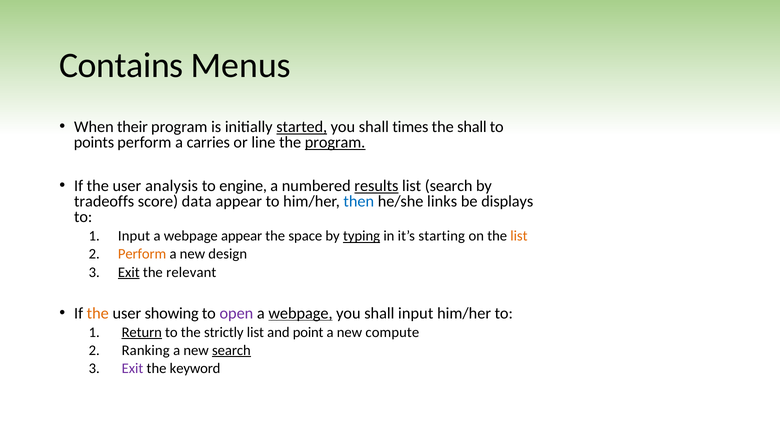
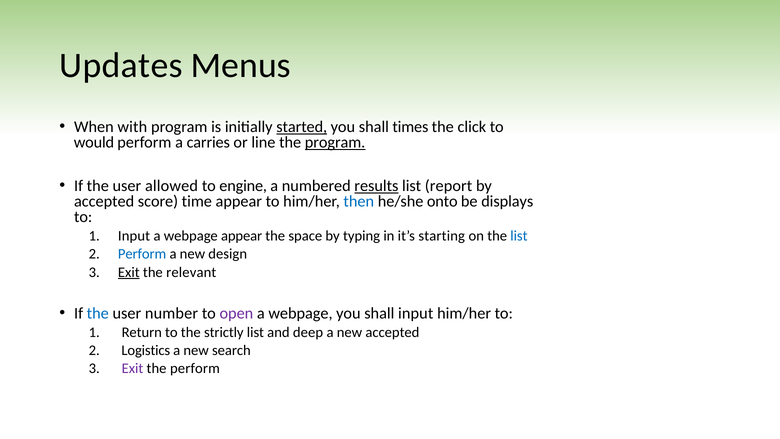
Contains: Contains -> Updates (121, 66)
their: their -> with (132, 127)
the shall: shall -> click (472, 127)
points: points -> would (94, 142)
analysis: analysis -> allowed (172, 186)
list search: search -> report (449, 186)
tradeoffs: tradeoffs -> accepted (104, 201)
data: data -> time (197, 201)
links: links -> onto (442, 201)
typing underline: present -> none (362, 236)
list colour: orange -> blue (519, 236)
Perform colour: orange -> blue (142, 254)
the colour: orange -> blue (98, 313)
showing: showing -> number (172, 313)
webpage underline: present -> none (300, 313)
Return underline: present -> none (142, 332)
point: point -> deep (308, 332)
new compute: compute -> accepted (392, 332)
Ranking: Ranking -> Logistics (146, 350)
search underline: present -> none (231, 350)
the keyword: keyword -> perform (195, 368)
